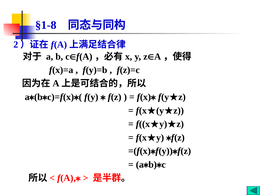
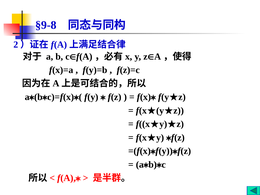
§1-8: §1-8 -> §9-8 (46, 25)
